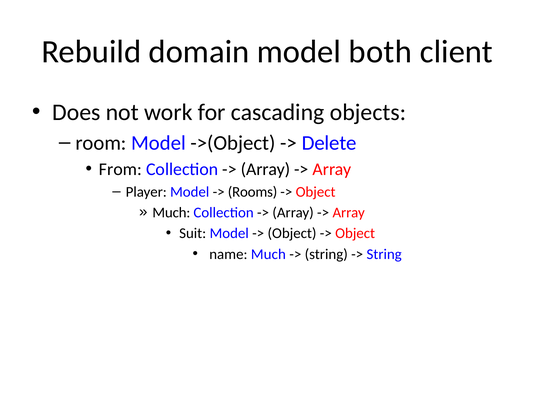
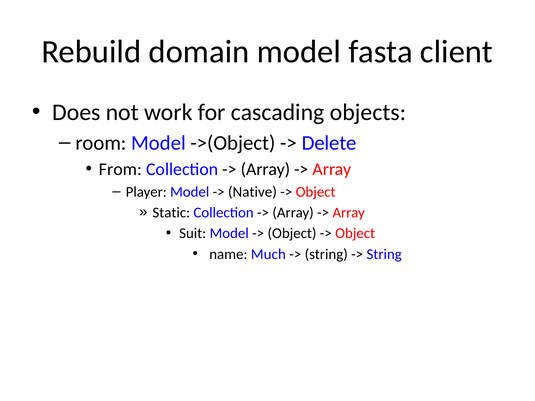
both: both -> fasta (381, 52)
Rooms: Rooms -> Native (252, 192)
Much: Much -> Static (171, 213)
